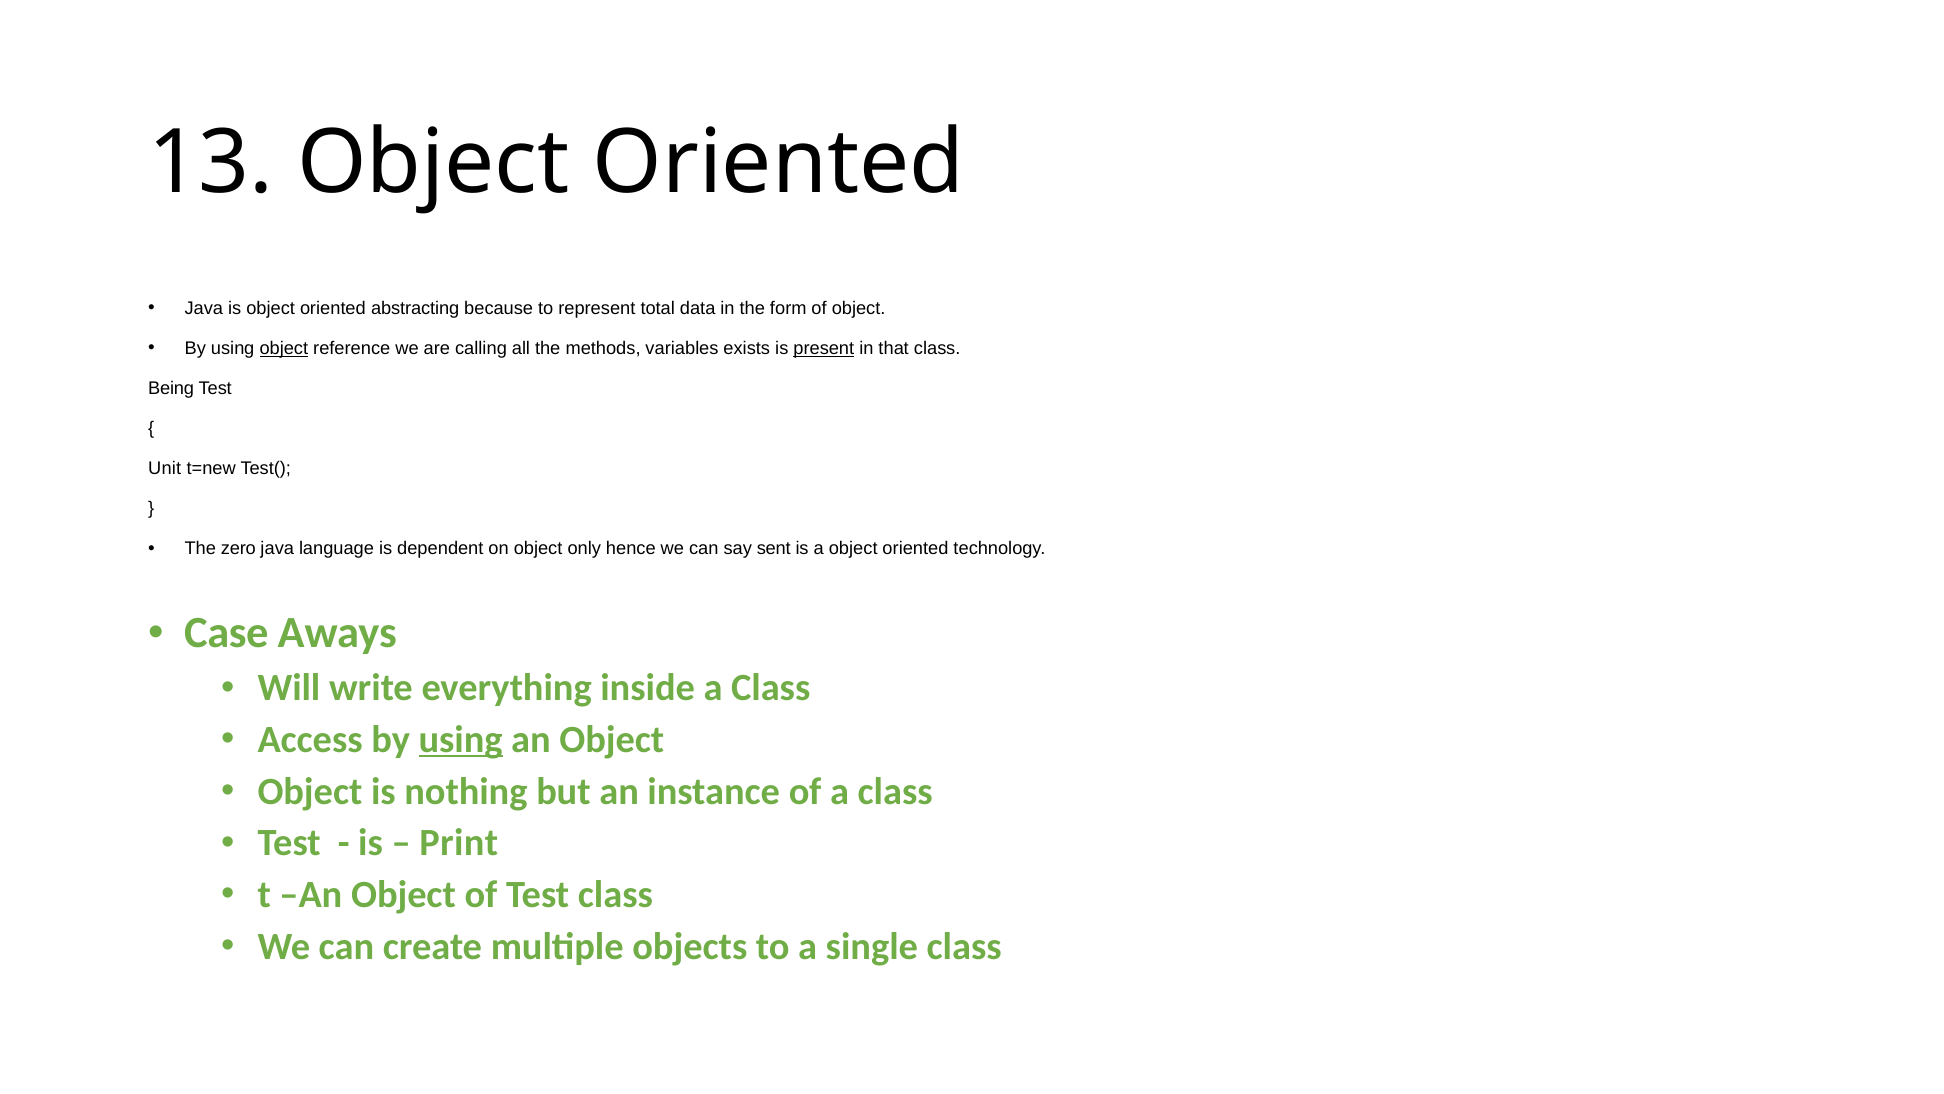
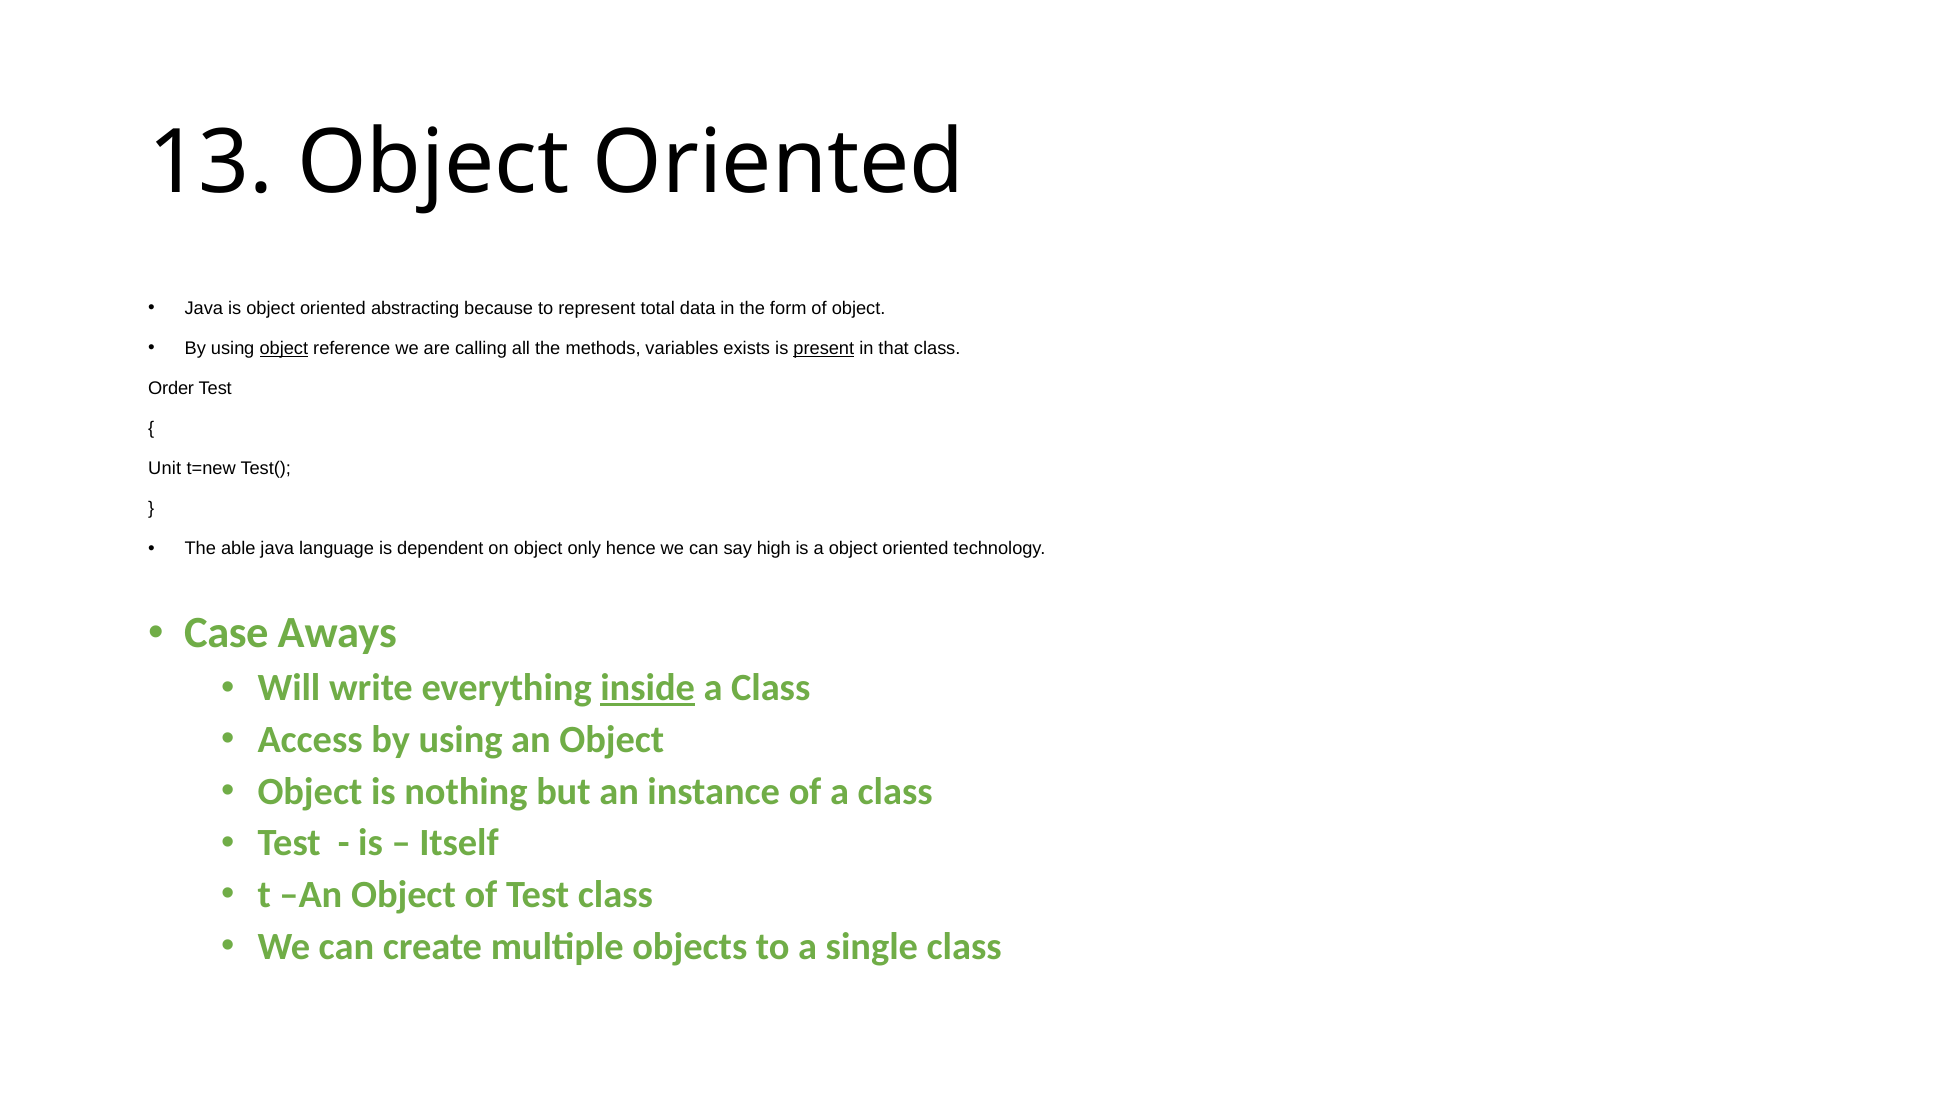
Being: Being -> Order (171, 388)
zero: zero -> able (238, 548)
sent: sent -> high (774, 548)
inside underline: none -> present (648, 688)
using underline: present -> none (461, 739)
Print: Print -> Itself (459, 843)
